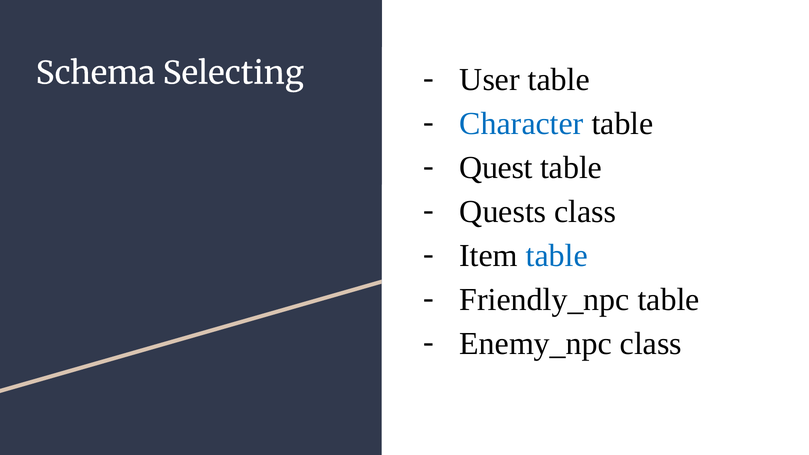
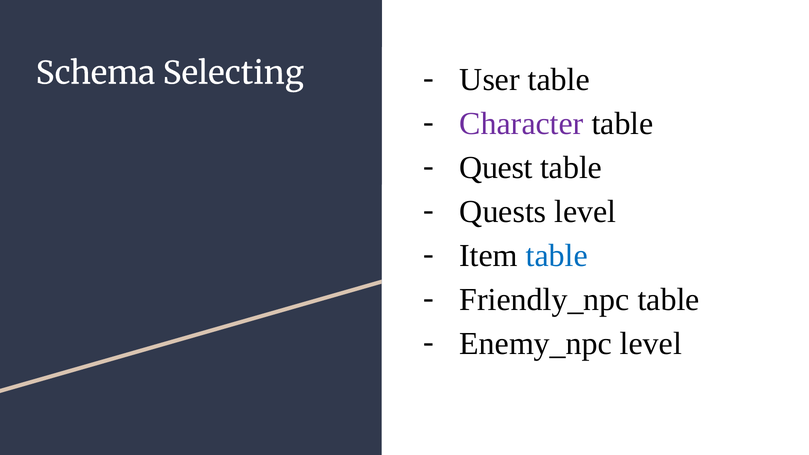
Character colour: blue -> purple (522, 124)
Quests class: class -> level (585, 212)
Enemy_npc class: class -> level (651, 344)
